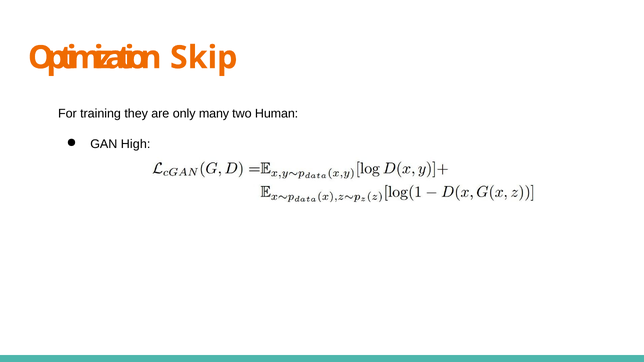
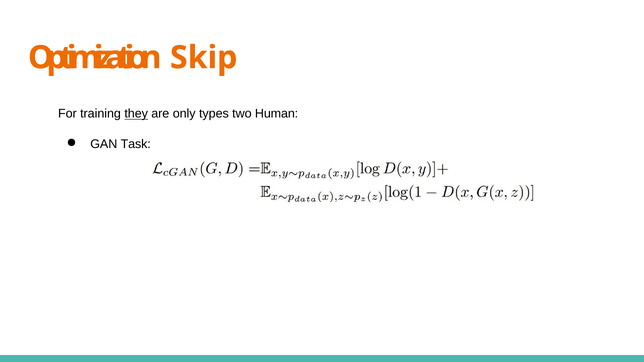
they underline: none -> present (136, 114)
many: many -> types (214, 114)
High: High -> Task (136, 144)
